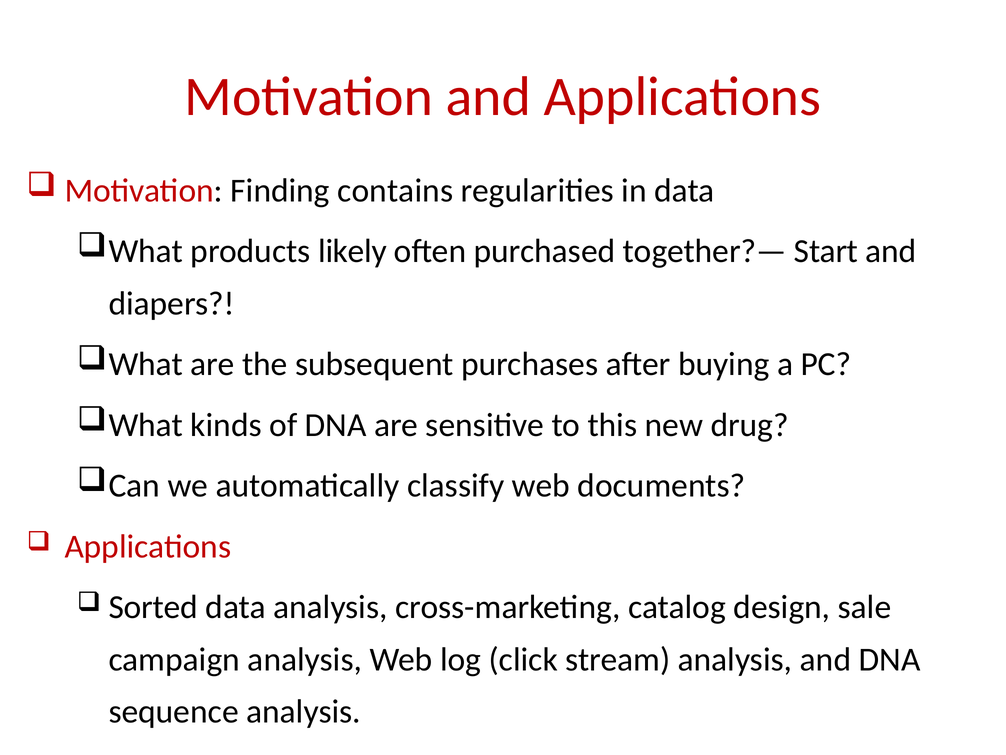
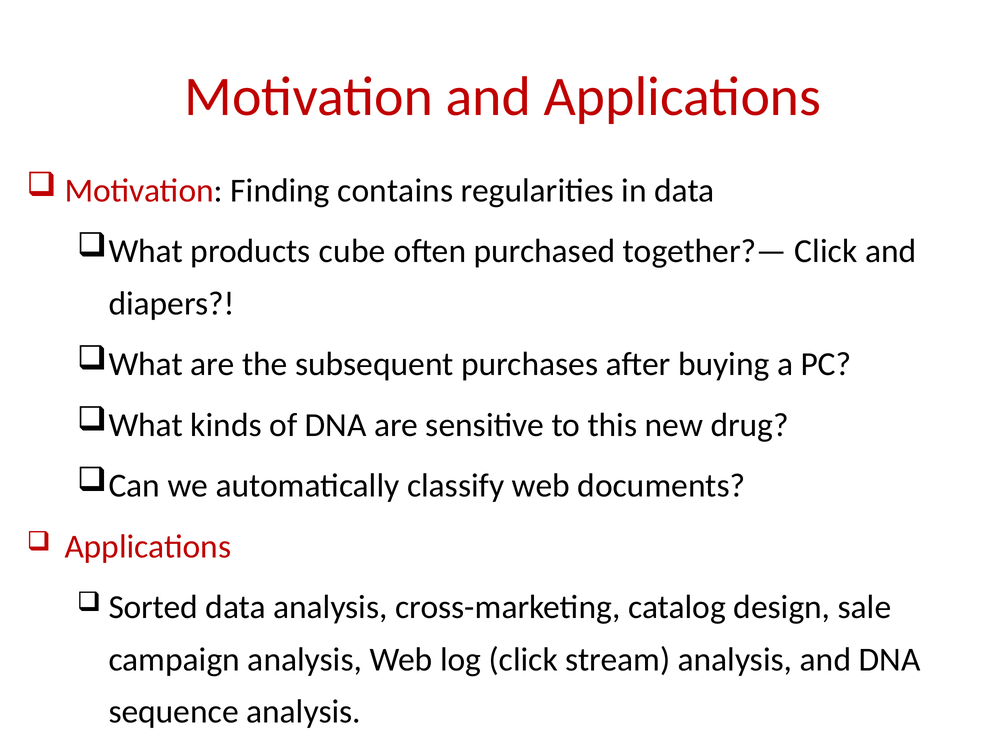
likely: likely -> cube (352, 251)
together?— Start: Start -> Click (826, 251)
